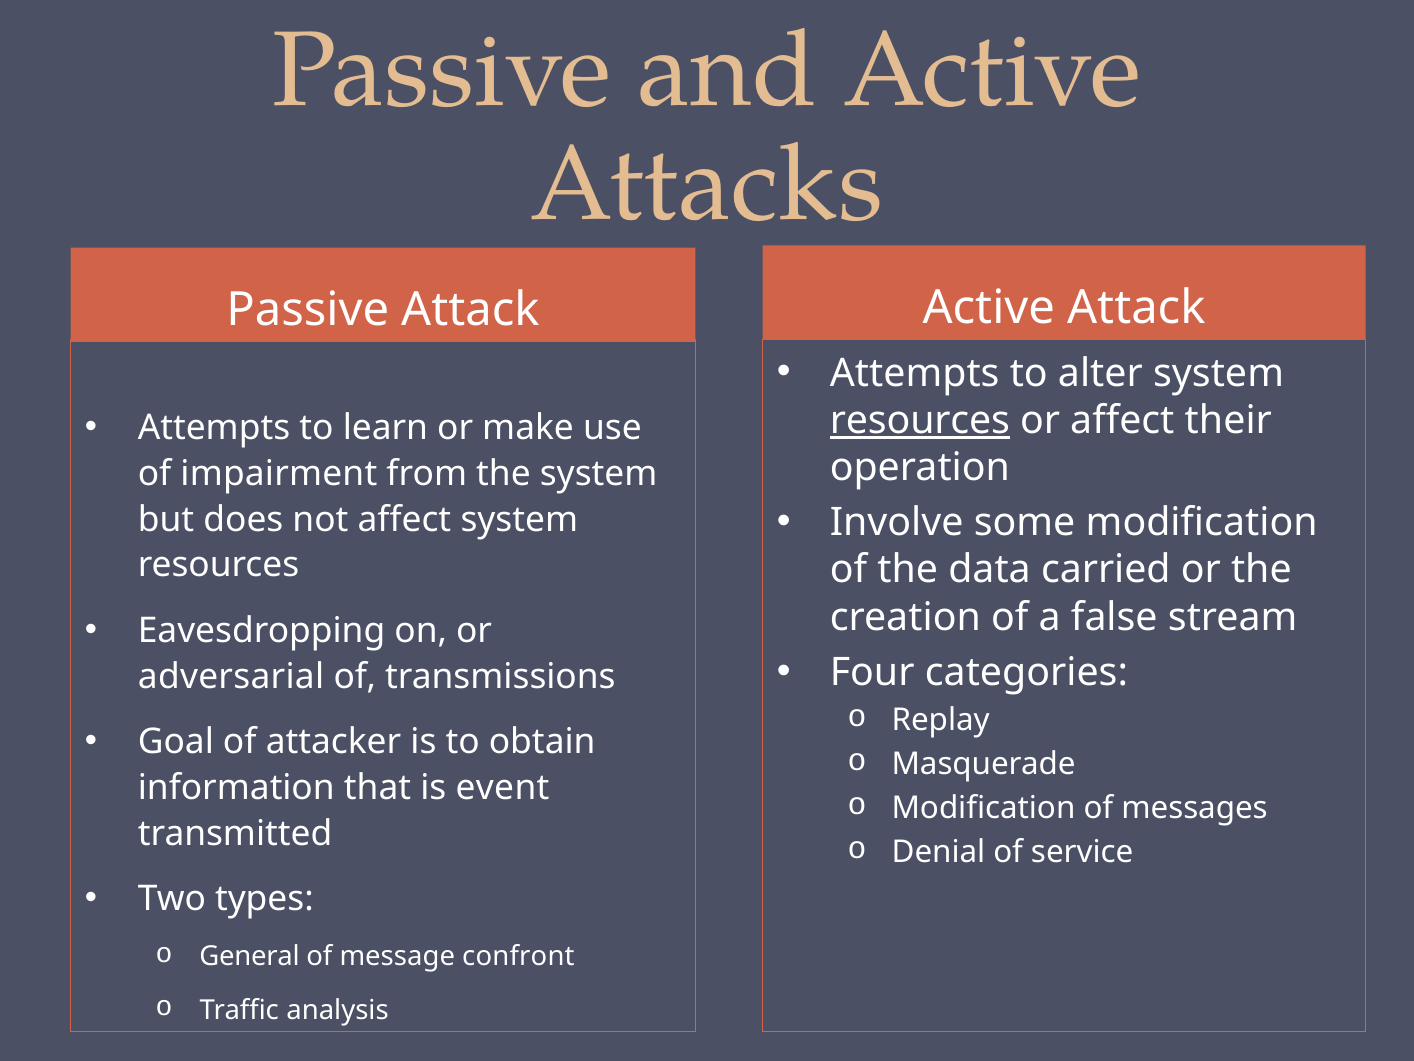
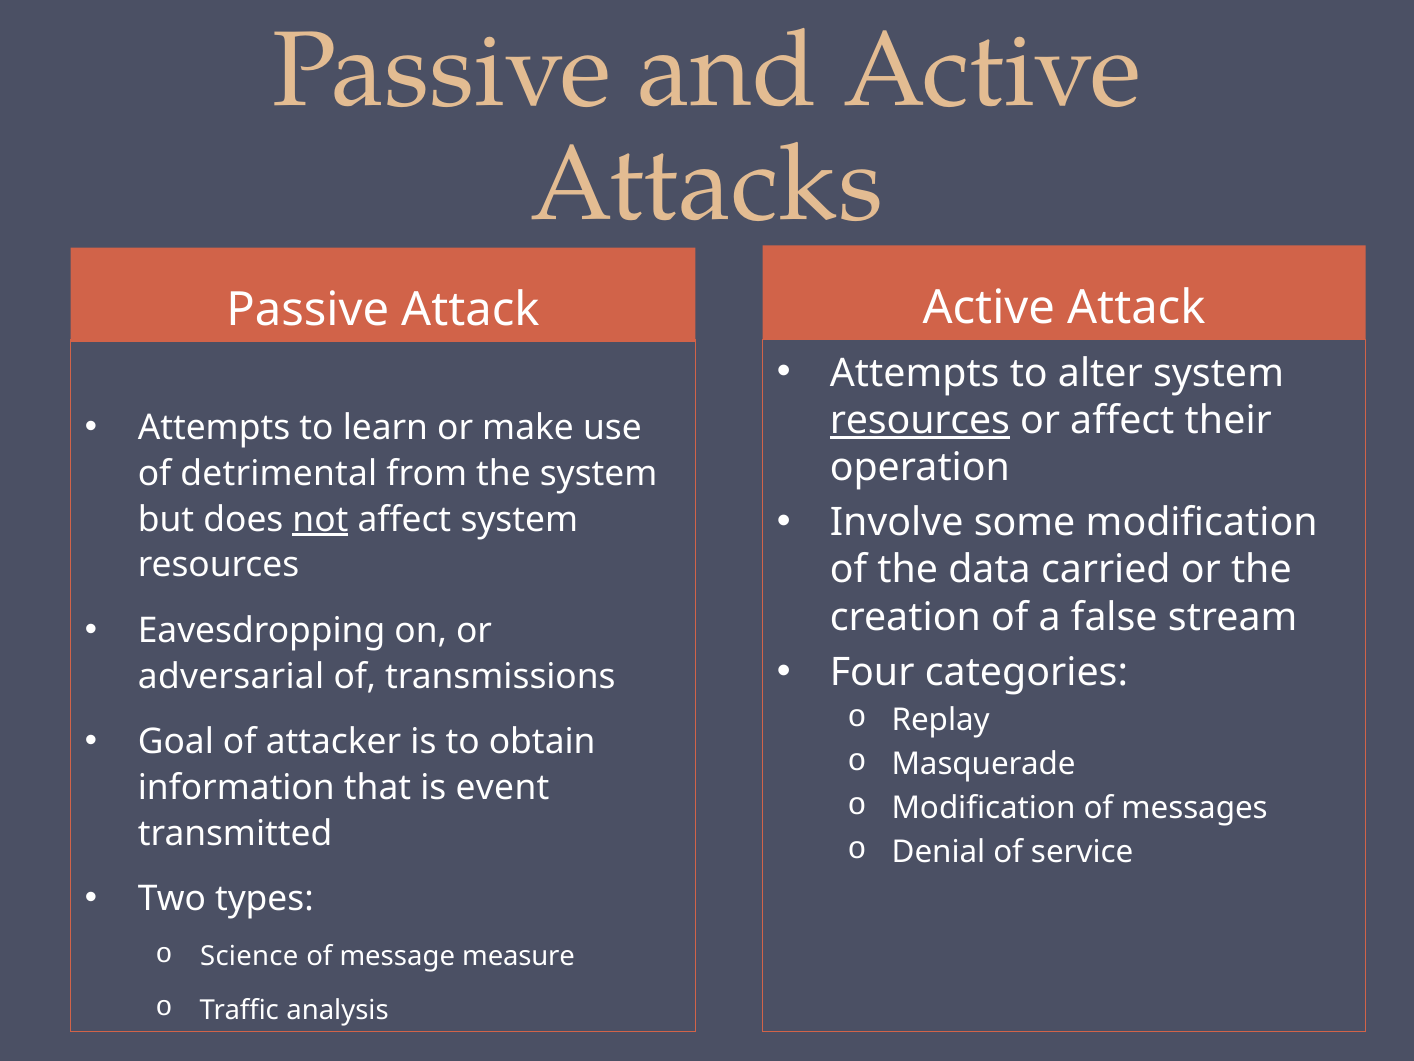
impairment: impairment -> detrimental (279, 473)
not underline: none -> present (320, 519)
General: General -> Science (249, 956)
confront: confront -> measure (519, 956)
